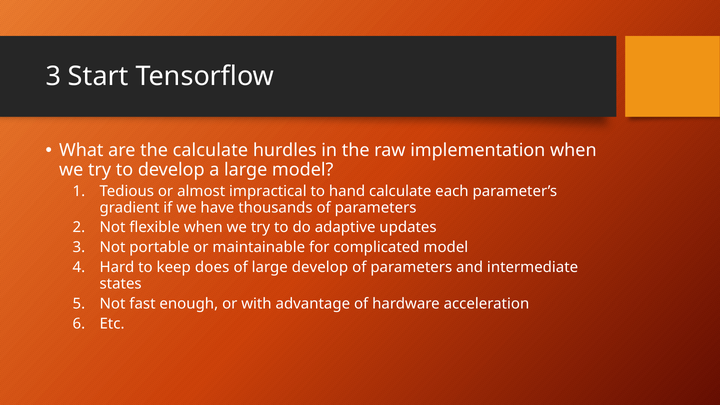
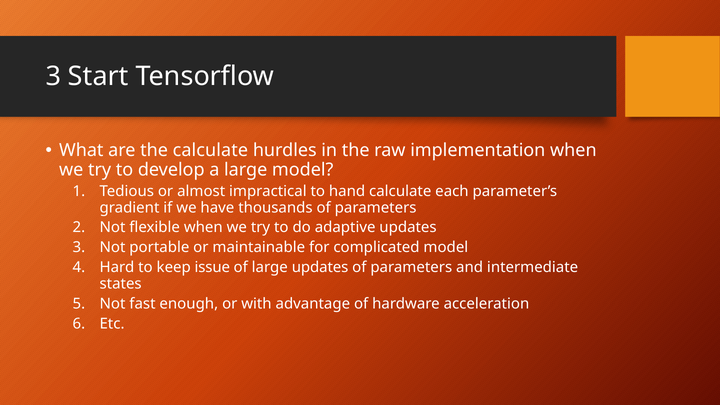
does: does -> issue (212, 267)
large develop: develop -> updates (320, 267)
